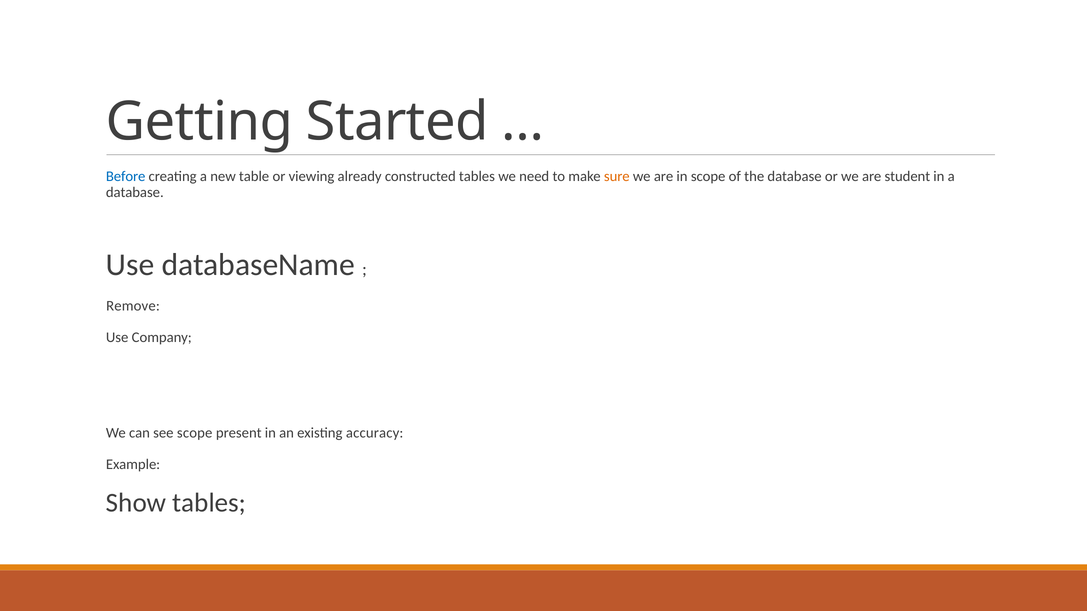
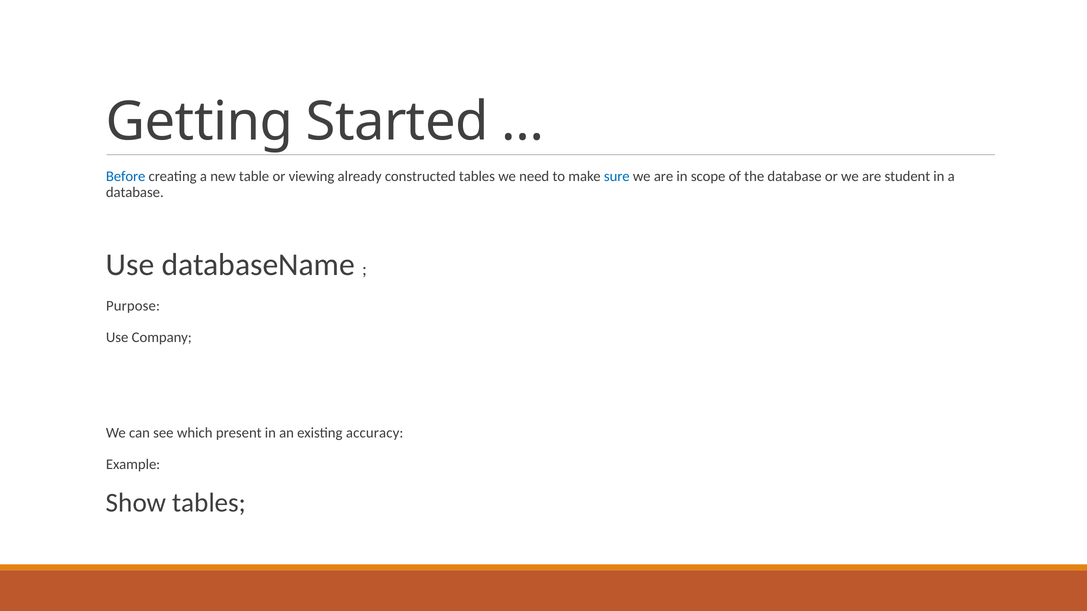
sure colour: orange -> blue (617, 177)
Remove: Remove -> Purpose (133, 306)
see scope: scope -> which (195, 433)
